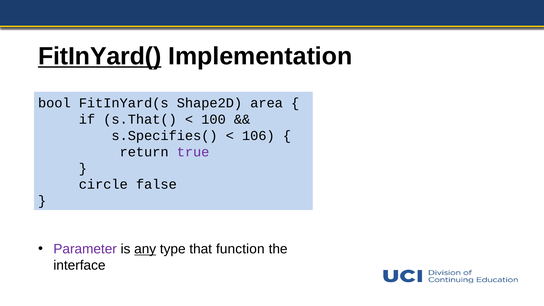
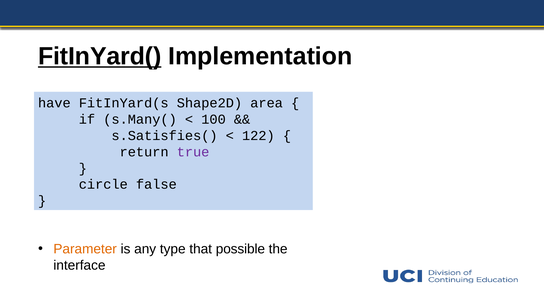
bool: bool -> have (54, 103)
s.That(: s.That( -> s.Many( (140, 119)
s.Specifies(: s.Specifies( -> s.Satisfies( (165, 136)
106: 106 -> 122 (258, 136)
Parameter colour: purple -> orange (85, 249)
any underline: present -> none (145, 249)
function: function -> possible (240, 249)
